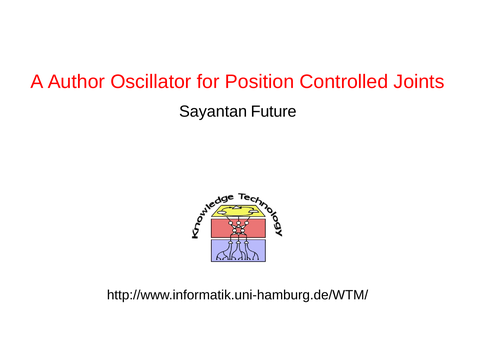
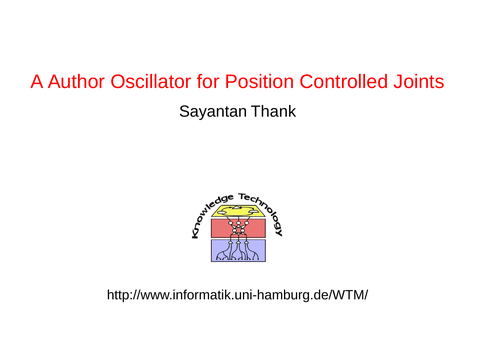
Future: Future -> Thank (273, 111)
